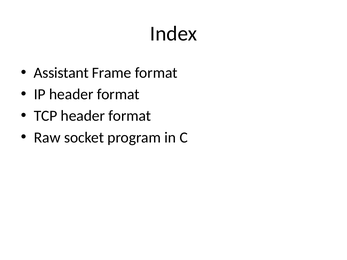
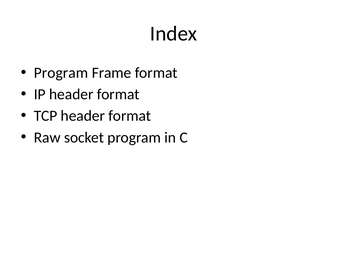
Assistant: Assistant -> Program (61, 73)
